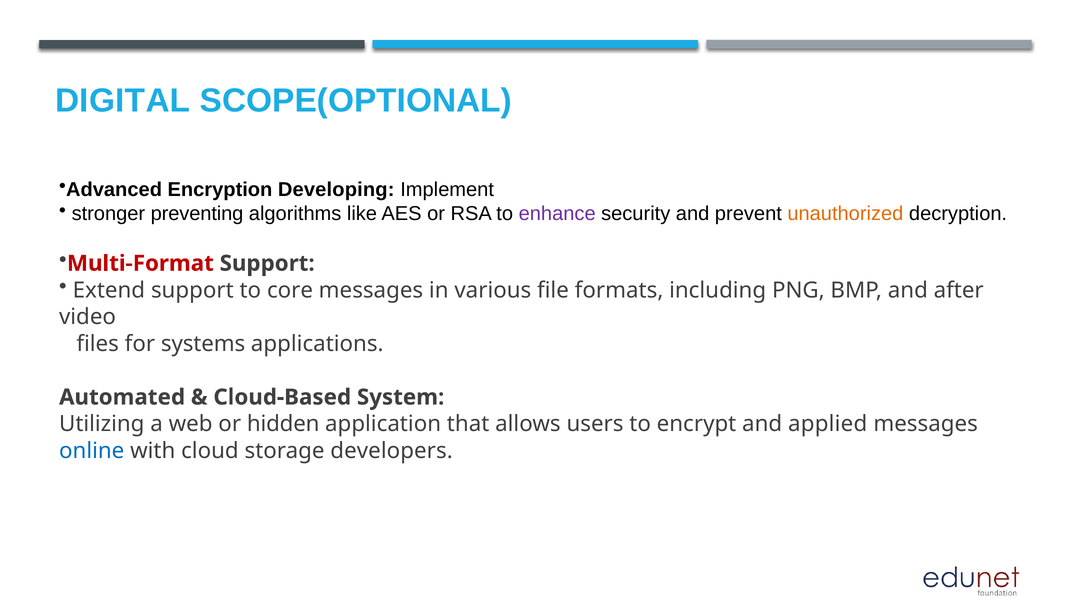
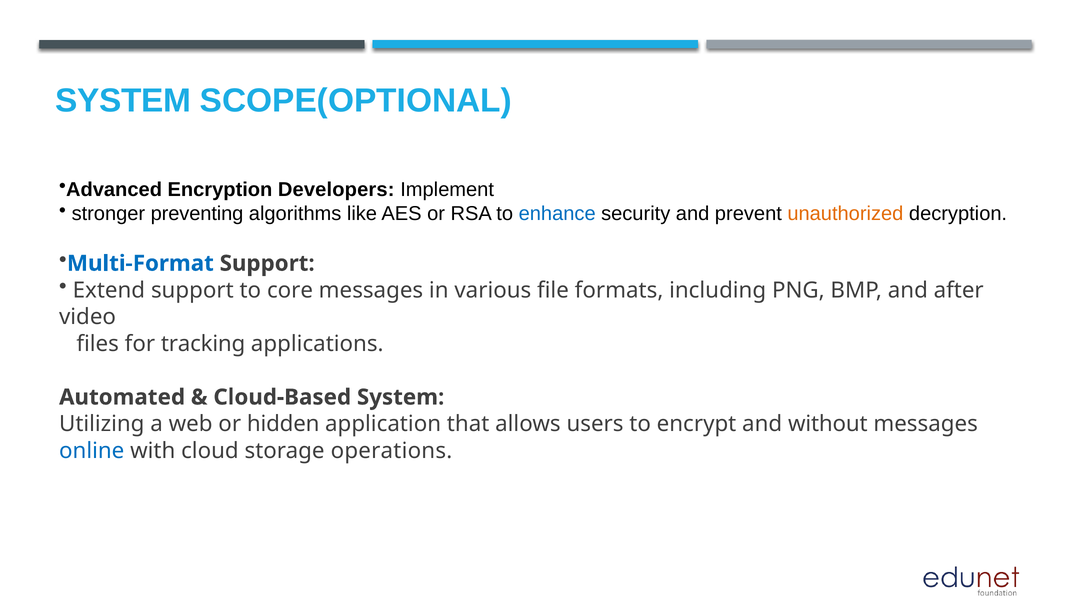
DIGITAL: DIGITAL -> SYSTEM (123, 101)
Developing: Developing -> Developers (336, 190)
enhance colour: purple -> blue (557, 214)
Multi-Format colour: red -> blue (140, 264)
systems: systems -> tracking (203, 344)
applied: applied -> without (828, 424)
developers: developers -> operations (391, 451)
